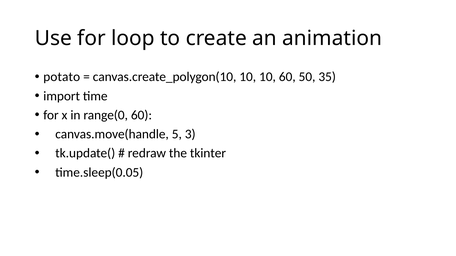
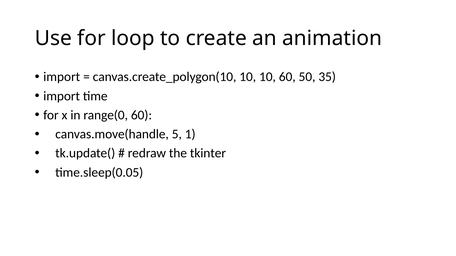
potato: potato -> import (62, 77)
3: 3 -> 1 (190, 134)
